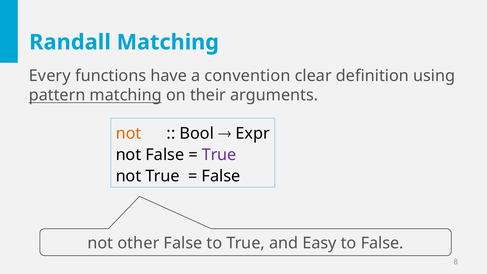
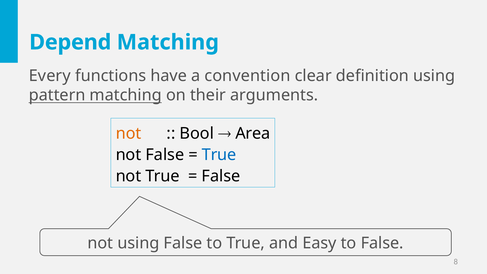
Randall: Randall -> Depend (70, 42)
Expr: Expr -> Area (253, 133)
True colour: purple -> blue (219, 155)
not other: other -> using (138, 243)
